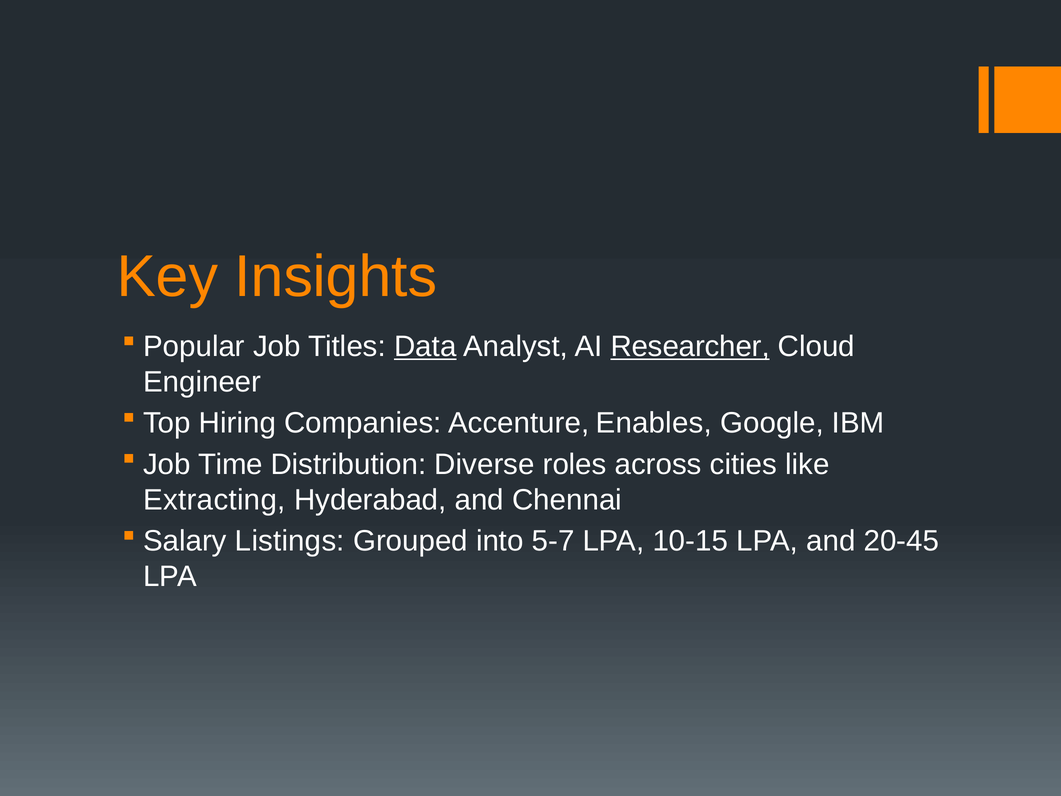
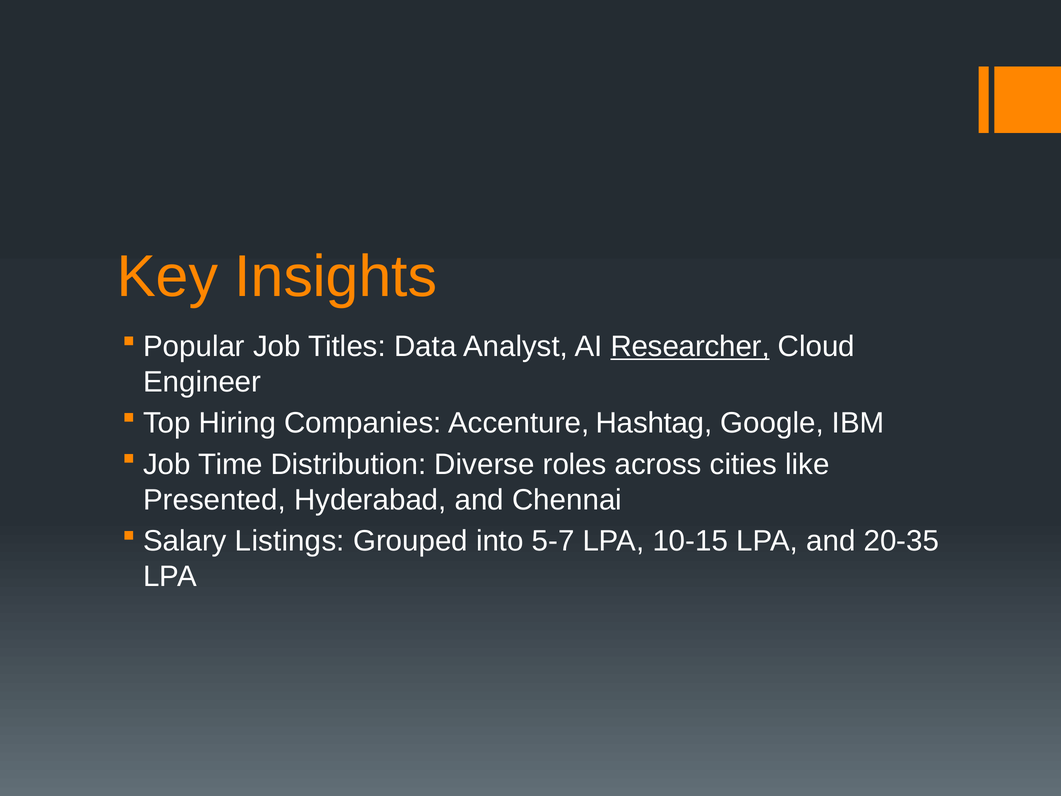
Data underline: present -> none (425, 346)
Enables: Enables -> Hashtag (654, 423)
Extracting: Extracting -> Presented (215, 500)
20-45: 20-45 -> 20-35 (901, 541)
